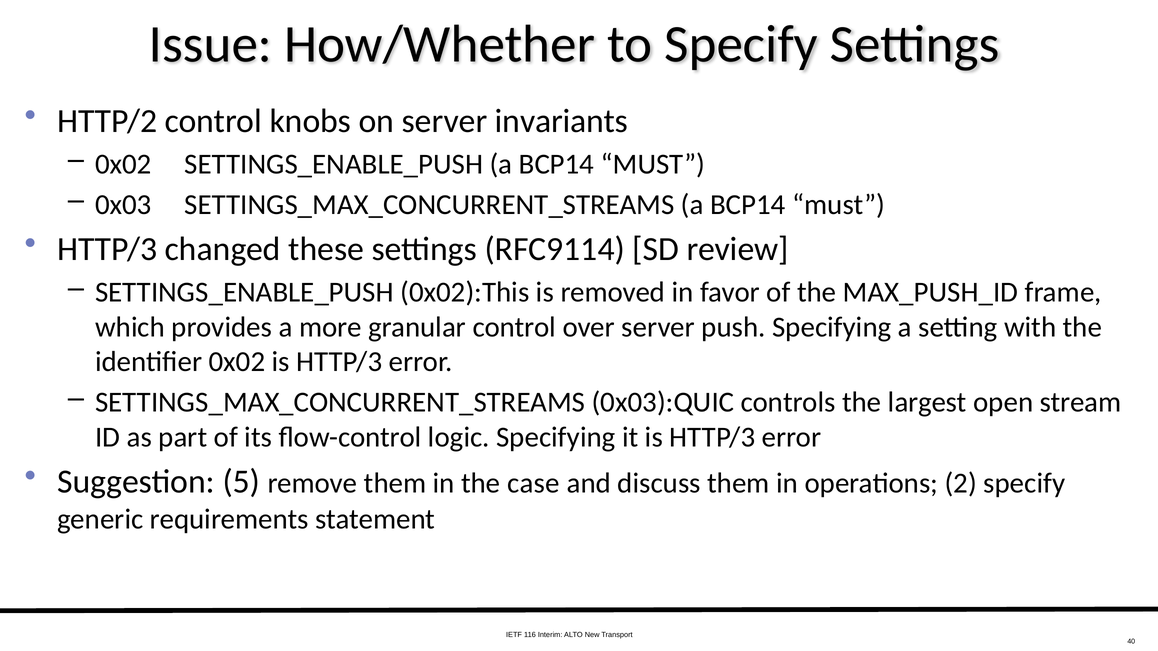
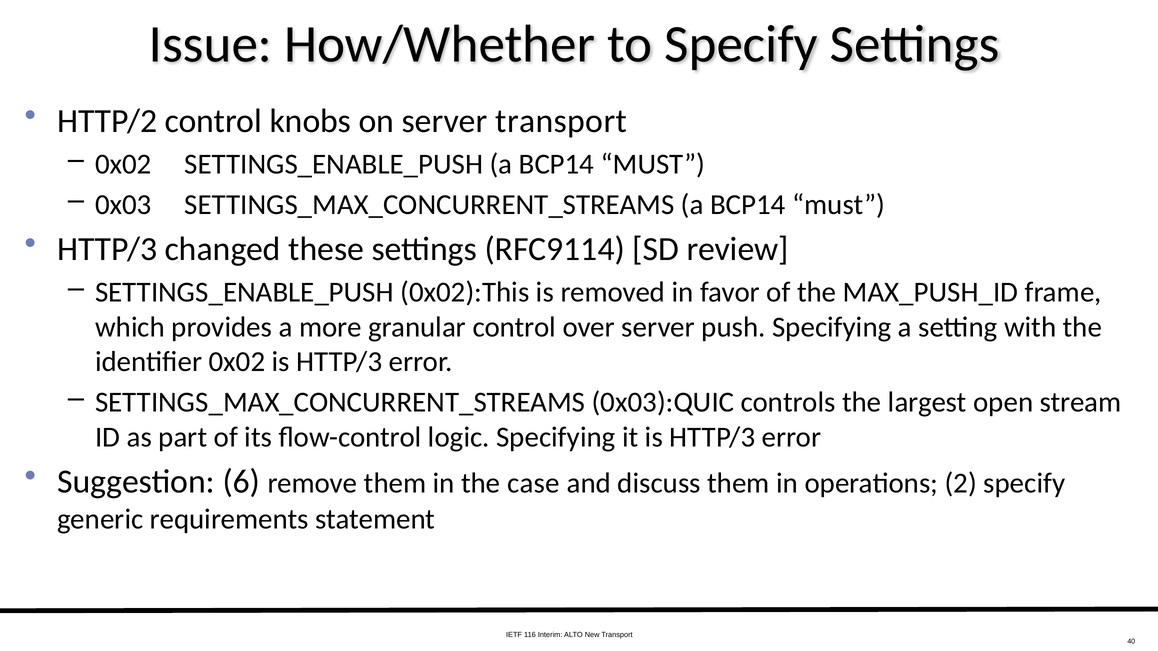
server invariants: invariants -> transport (561, 121)
5: 5 -> 6 (241, 482)
